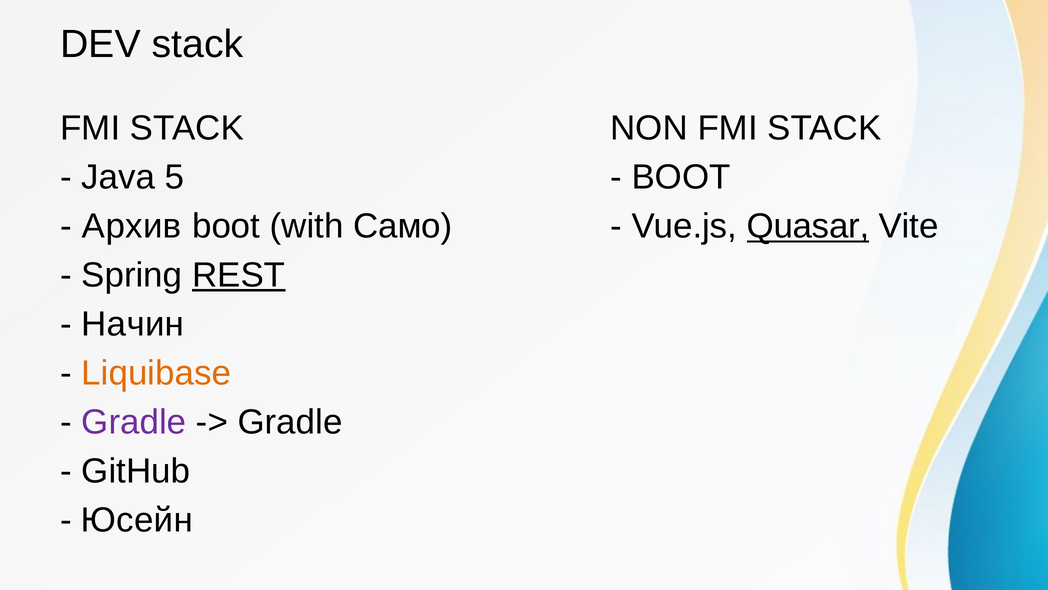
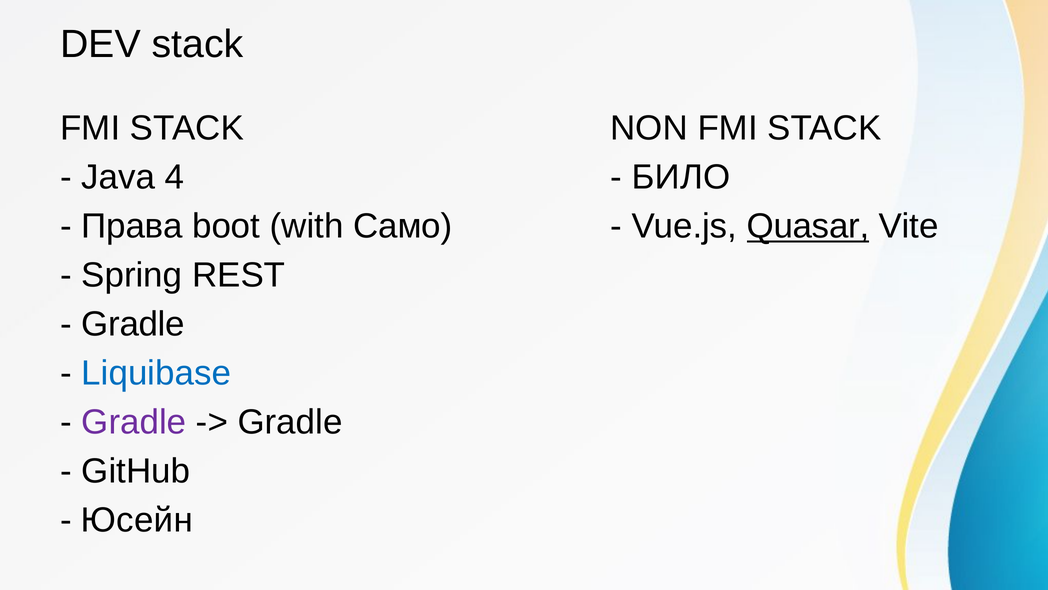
5: 5 -> 4 (175, 177)
BOOT: BOOT -> БИЛО (681, 177)
Архив: Архив -> Права (132, 226)
REST underline: present -> none (239, 275)
Начин: Начин -> Gradle (133, 324)
Liquibase colour: orange -> blue (156, 373)
